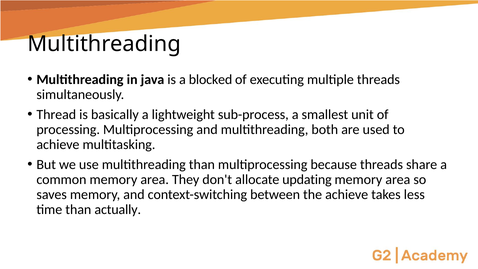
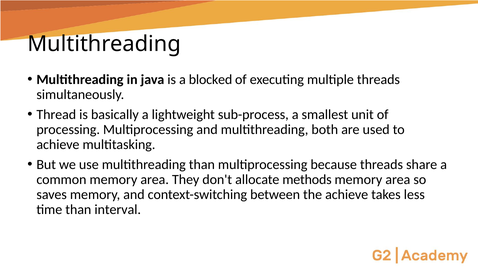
updating: updating -> methods (307, 180)
actually: actually -> interval (118, 210)
